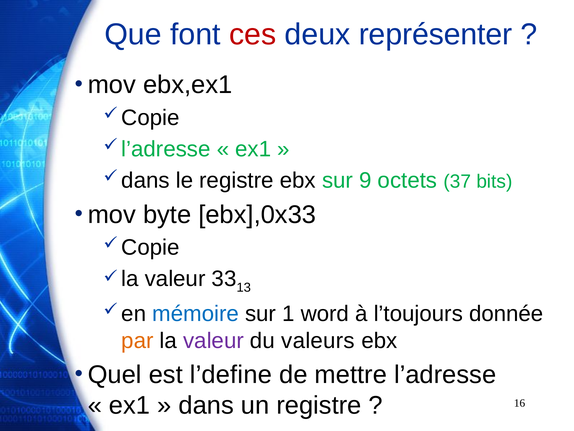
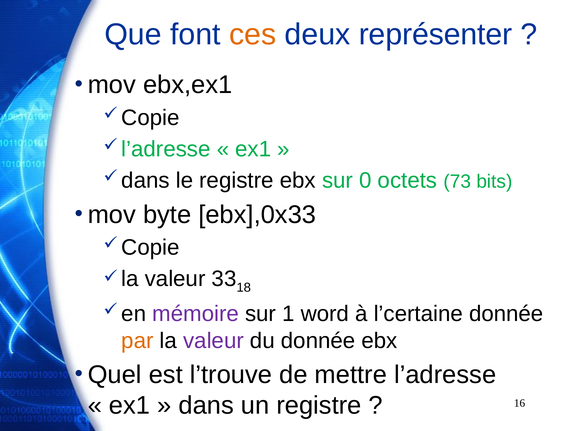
ces colour: red -> orange (253, 35)
9: 9 -> 0 (365, 180)
37: 37 -> 73 (457, 181)
13: 13 -> 18 (244, 287)
mémoire colour: blue -> purple (196, 314)
l’toujours: l’toujours -> l’certaine (418, 314)
du valeurs: valeurs -> donnée (318, 340)
l’define: l’define -> l’trouve (231, 374)
